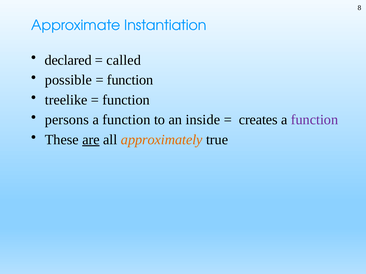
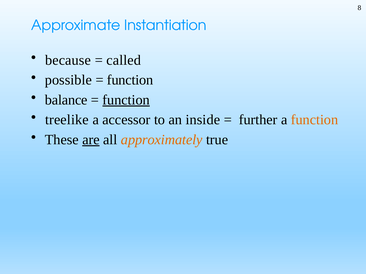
declared: declared -> because (68, 60)
treelike: treelike -> balance (66, 100)
function underline: none -> present (126, 100)
persons: persons -> treelike (67, 120)
function: function -> accessor (126, 120)
creates: creates -> further (258, 120)
function colour: purple -> orange (315, 120)
